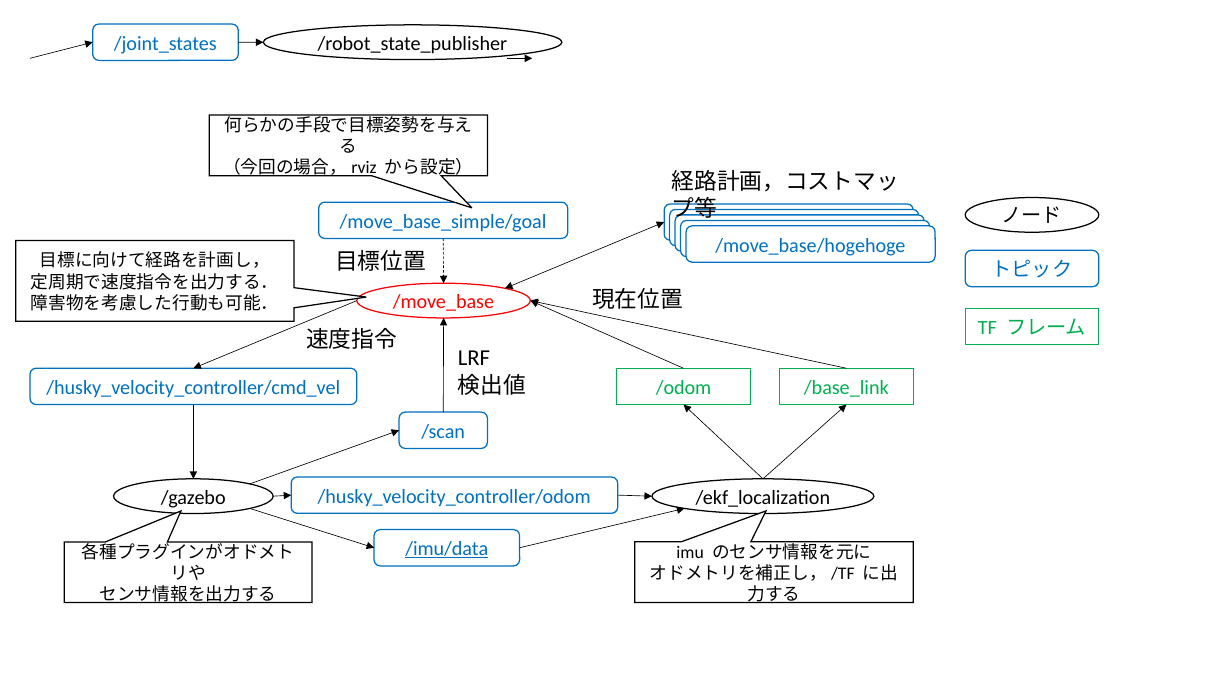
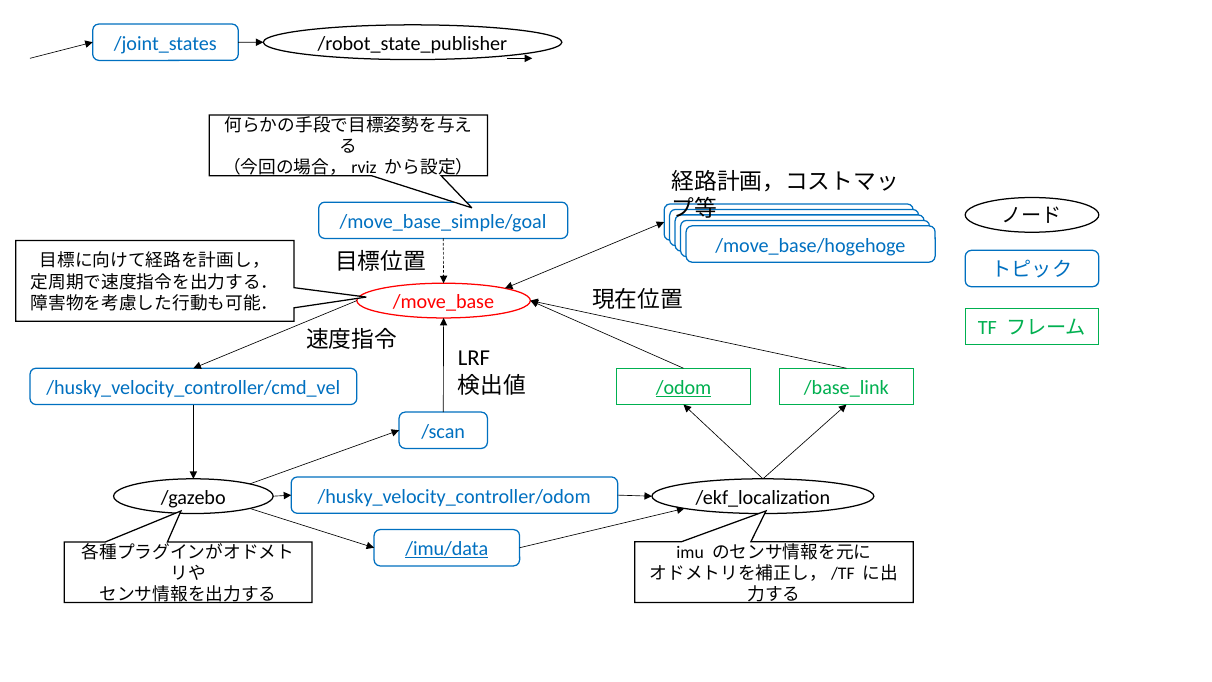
/odom underline: none -> present (684, 388)
